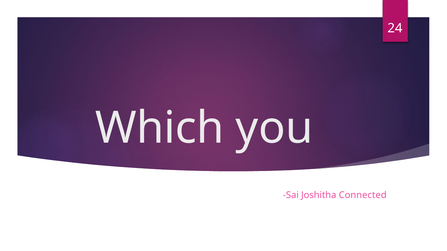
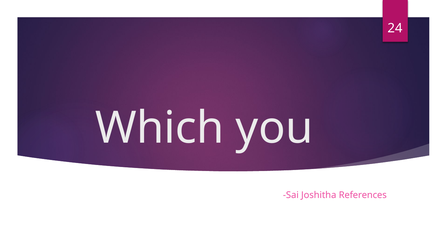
Connected: Connected -> References (363, 195)
